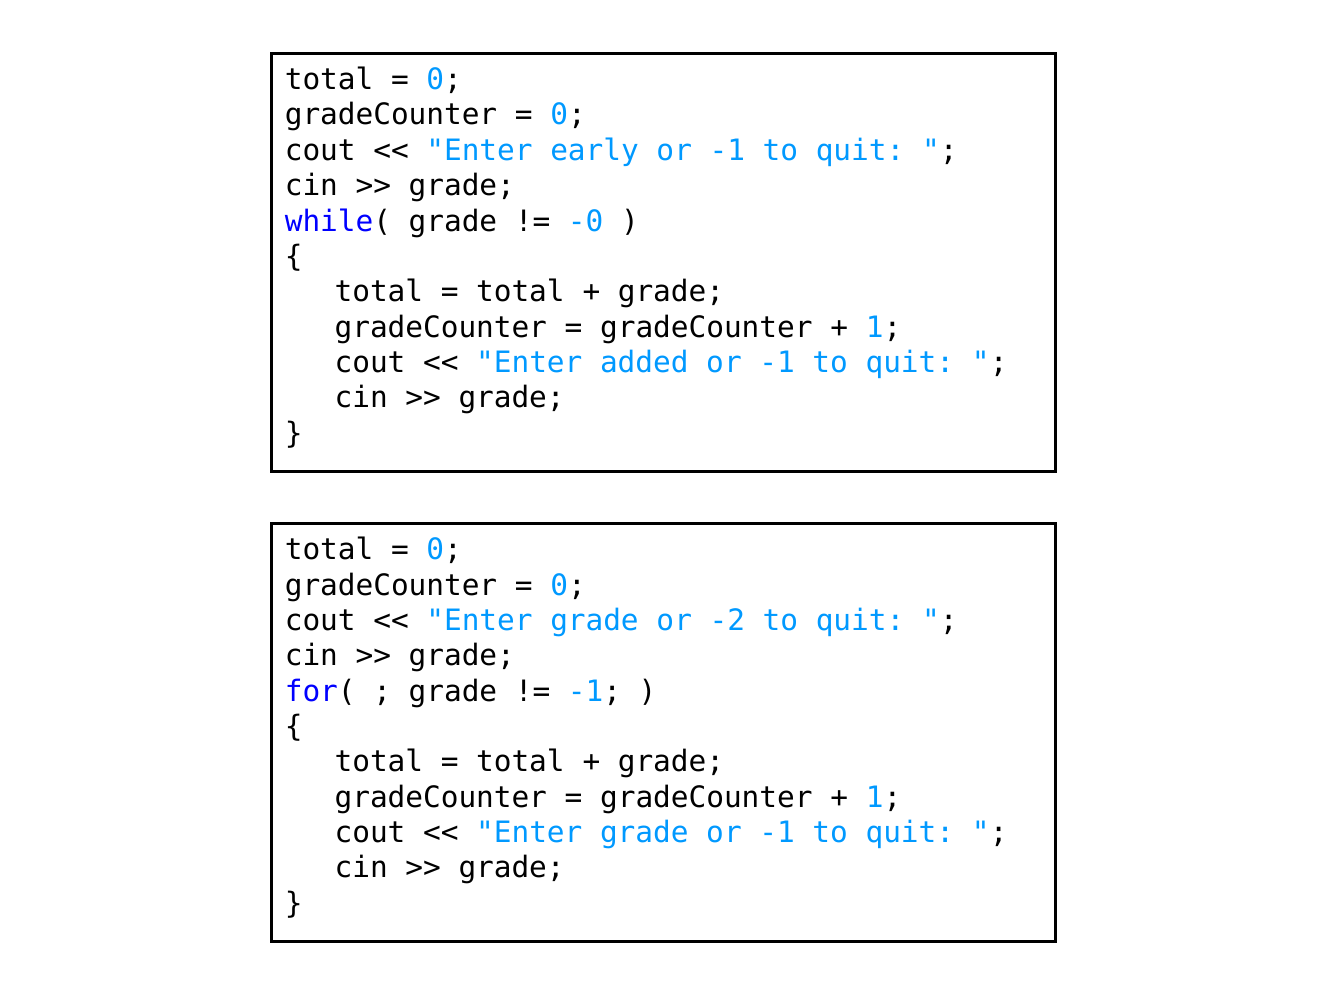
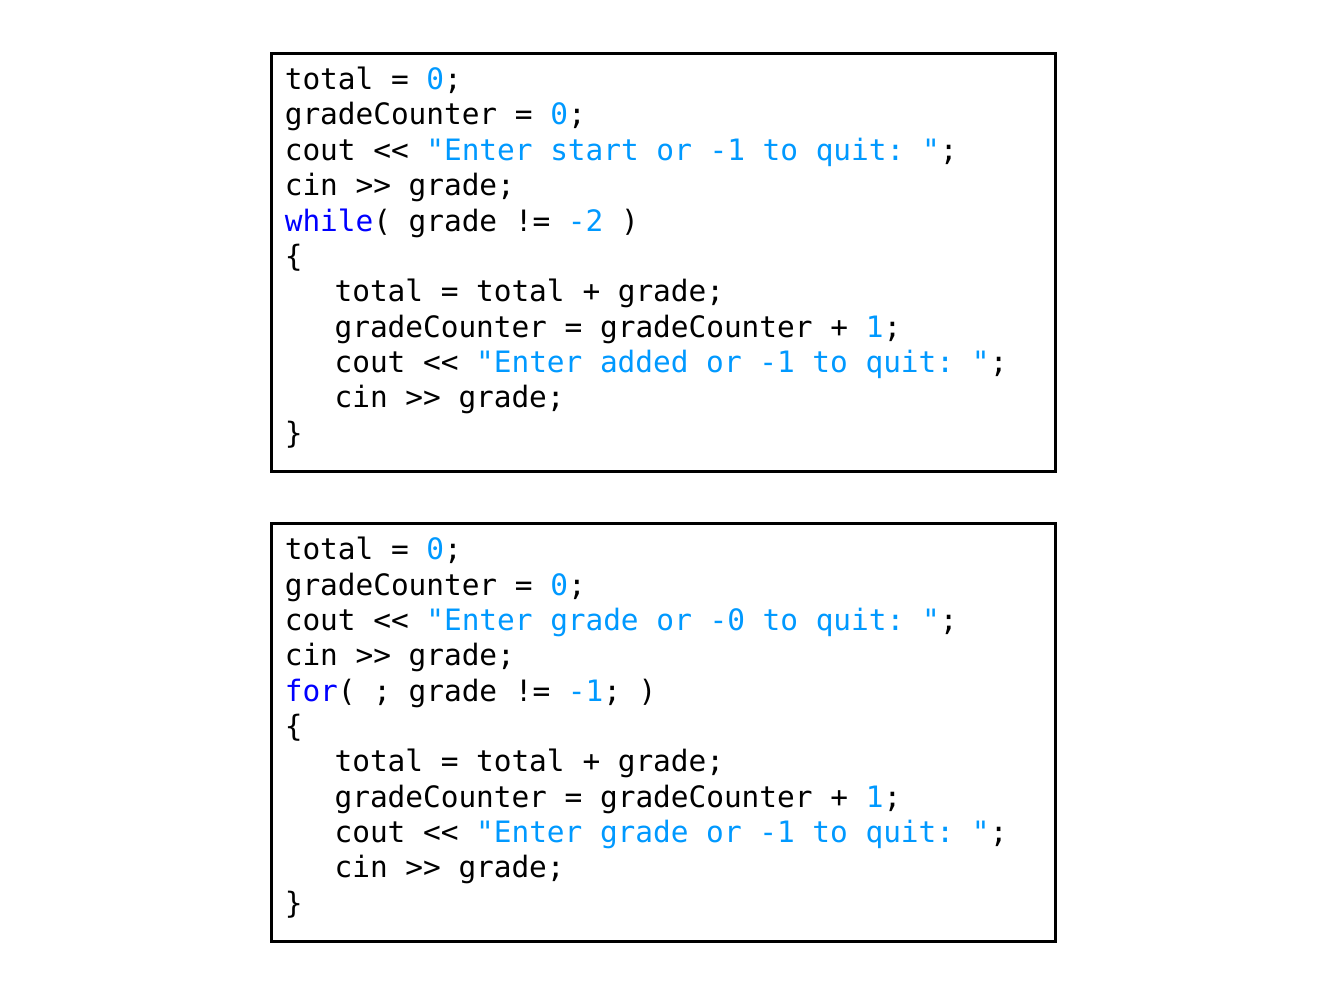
early: early -> start (595, 151)
-0: -0 -> -2 (586, 221)
-2: -2 -> -0 (727, 621)
